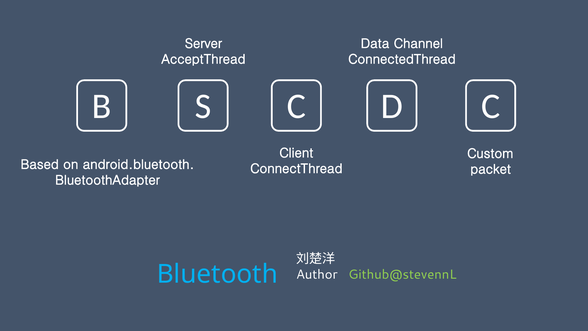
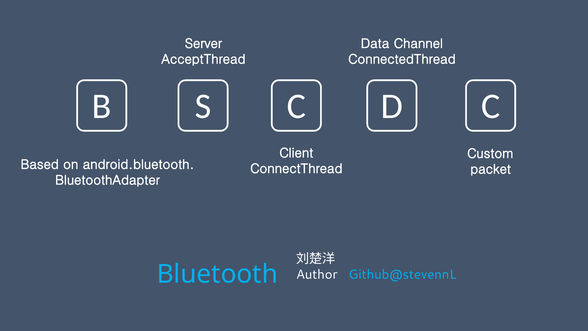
Github@stevennL colour: light green -> light blue (402, 274)
